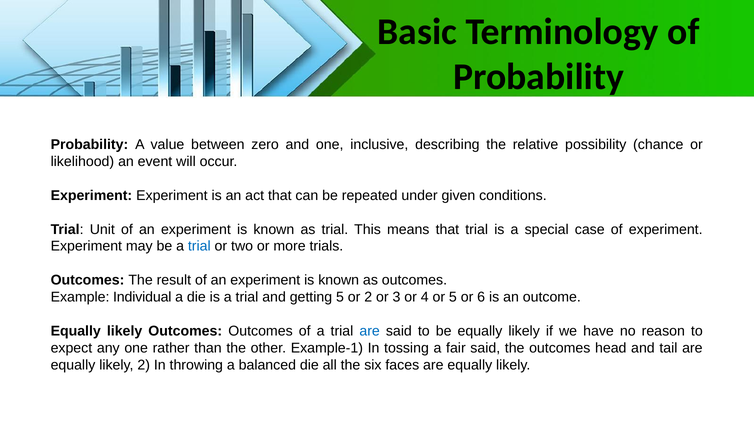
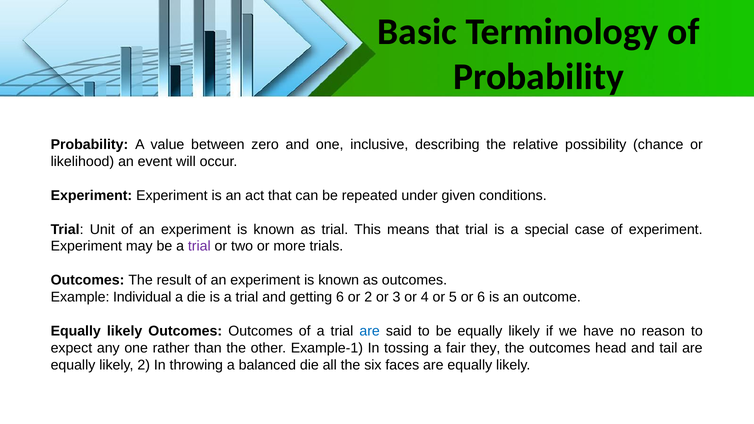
trial colour: blue -> purple (199, 246)
getting 5: 5 -> 6 (340, 297)
fair said: said -> they (485, 348)
